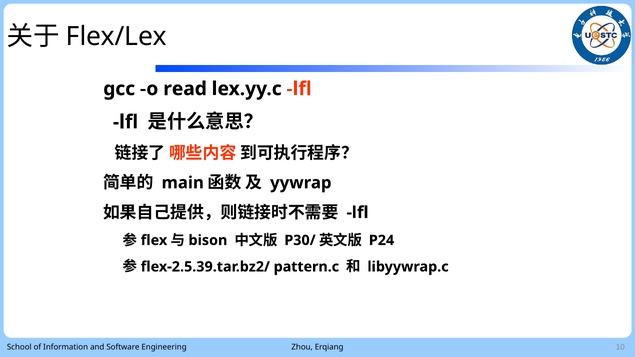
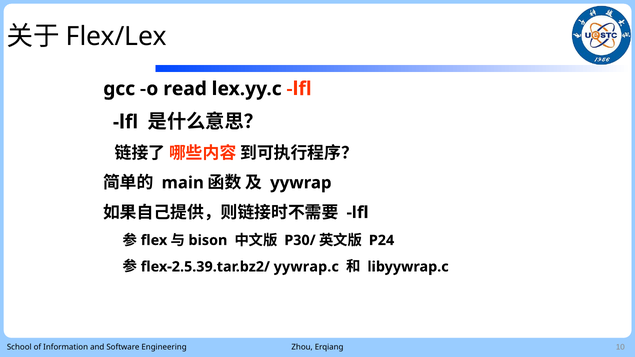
pattern.c: pattern.c -> yywrap.c (306, 267)
